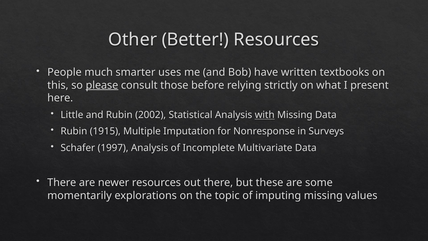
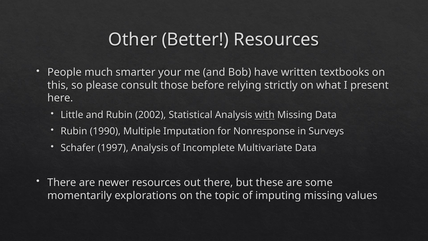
uses: uses -> your (170, 72)
please underline: present -> none (102, 85)
1915: 1915 -> 1990 (105, 131)
